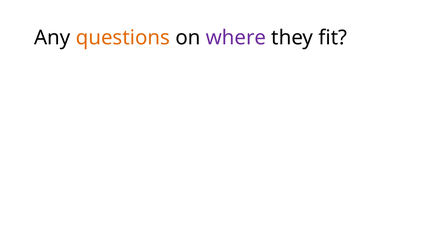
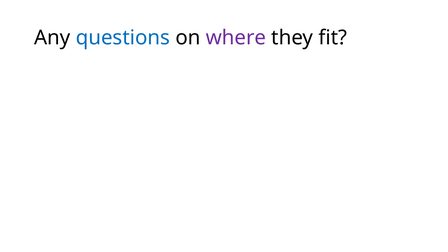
questions colour: orange -> blue (123, 38)
